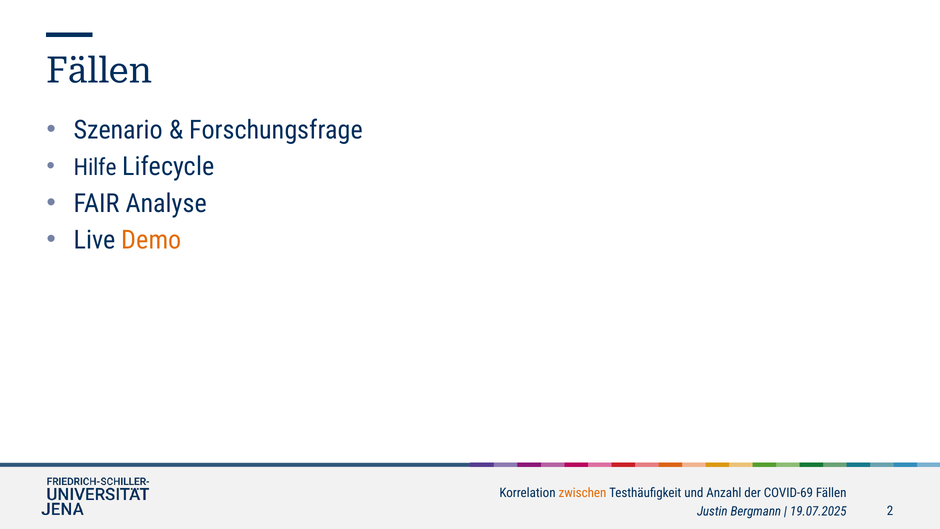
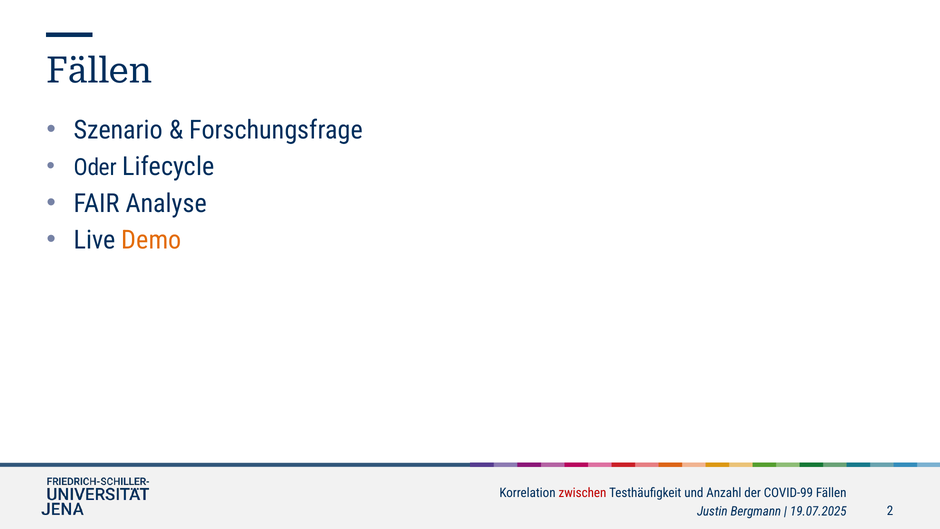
Hilfe: Hilfe -> Oder (95, 168)
zwischen colour: orange -> red (582, 493)
COVID-69: COVID-69 -> COVID-99 (788, 493)
